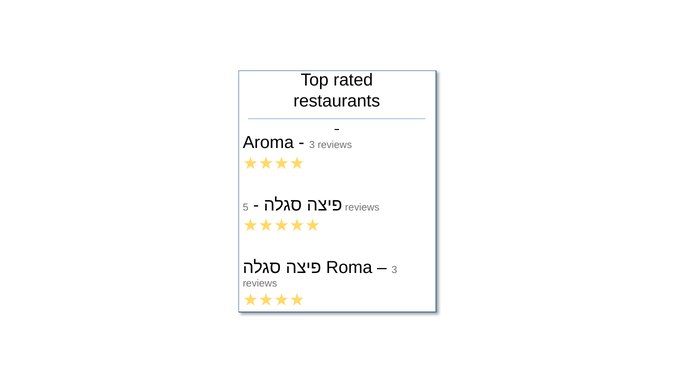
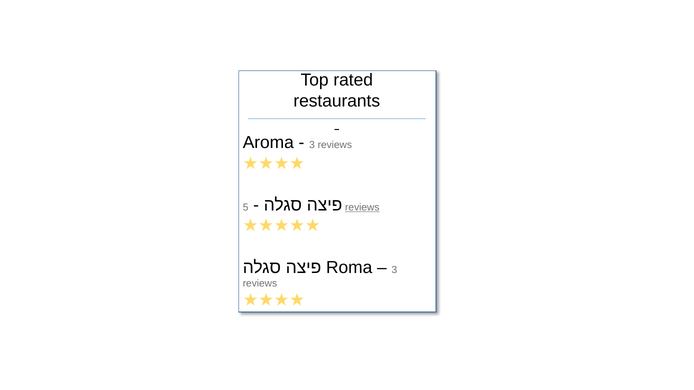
reviews underline: none -> present (362, 207)
